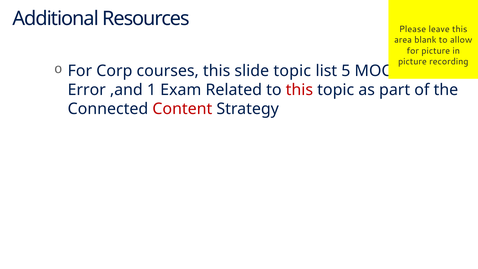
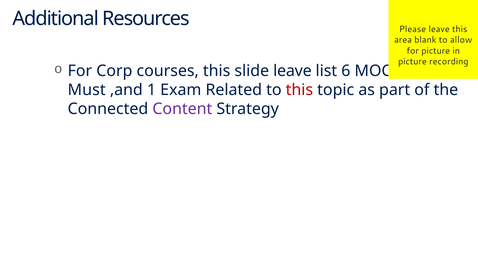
slide topic: topic -> leave (292, 71)
5: 5 -> 6 (346, 71)
Error: Error -> Must (87, 90)
Content colour: red -> purple (182, 109)
